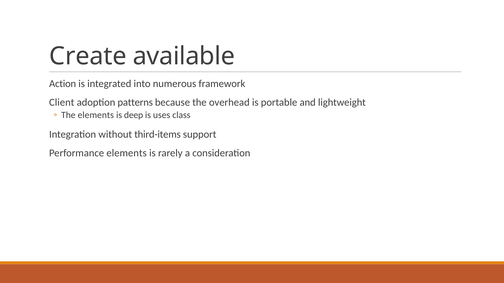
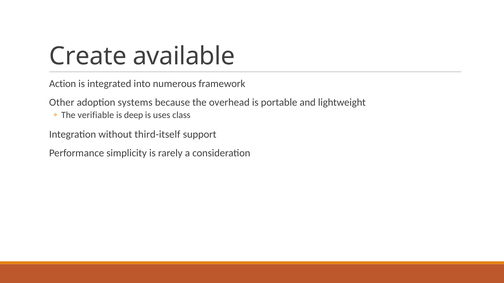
Client: Client -> Other (62, 102)
patterns: patterns -> systems (135, 102)
The elements: elements -> verifiable (96, 115)
third-items: third-items -> third-itself (157, 135)
Performance elements: elements -> simplicity (127, 153)
